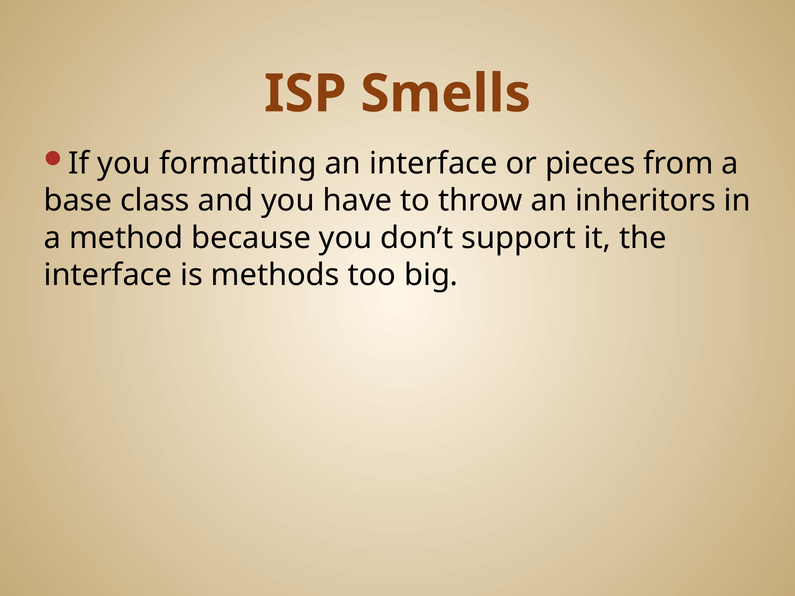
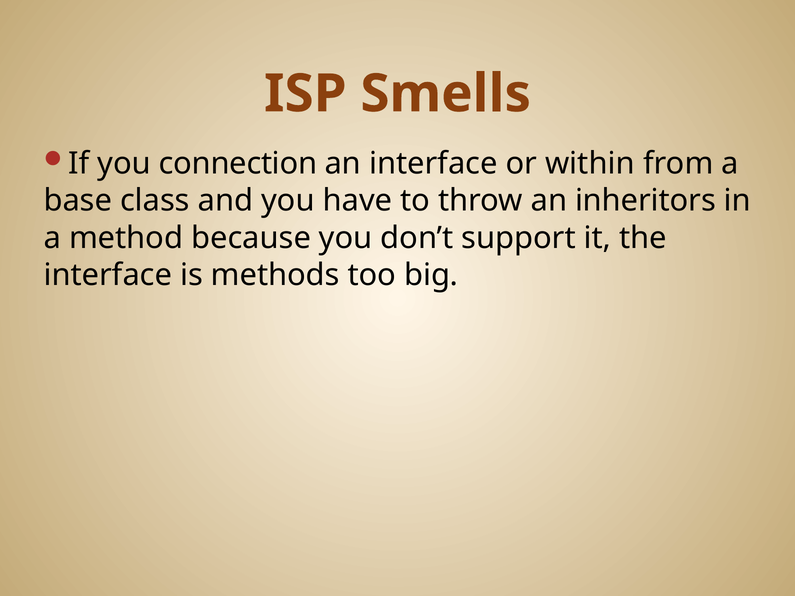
formatting: formatting -> connection (238, 164)
pieces: pieces -> within (590, 164)
